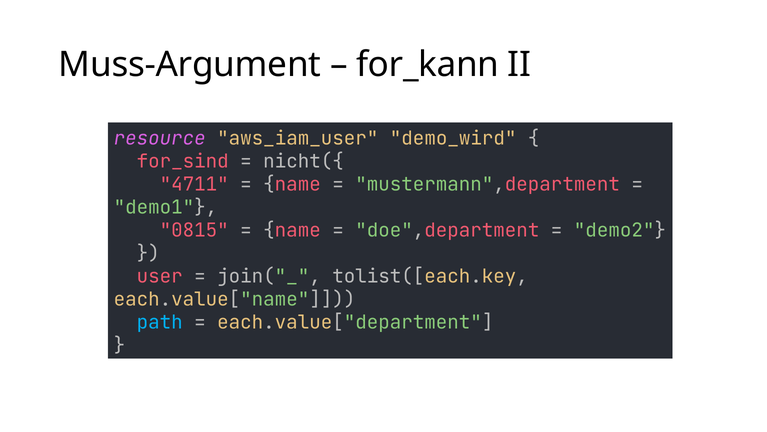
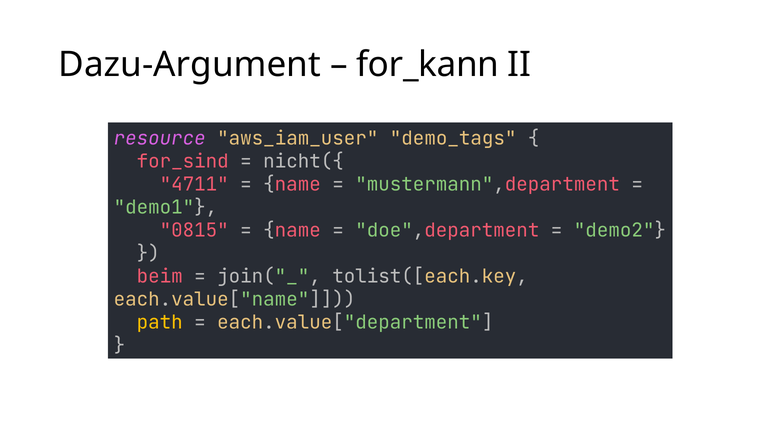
Muss-Argument: Muss-Argument -> Dazu-Argument (190, 64)
demo_wird: demo_wird -> demo_tags (453, 138)
user: user -> beim (160, 276)
path colour: light blue -> yellow (160, 322)
